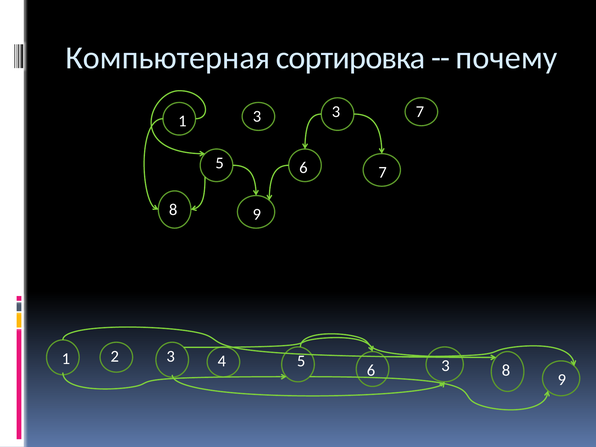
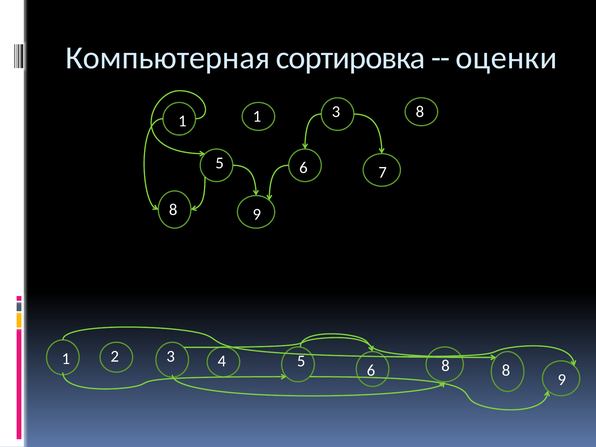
почему: почему -> оценки (506, 58)
1 3: 3 -> 1 (257, 116)
3 7: 7 -> 8 (420, 112)
6 3: 3 -> 8 (445, 366)
